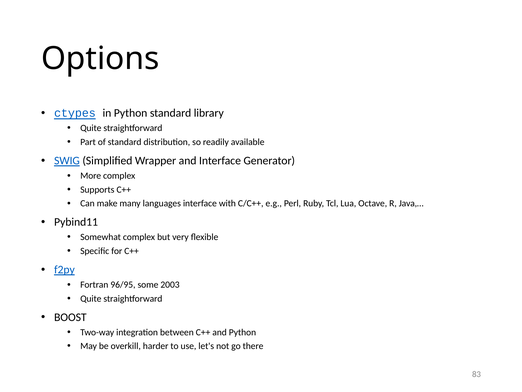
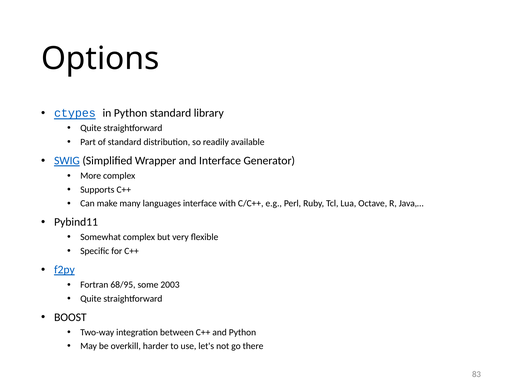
96/95: 96/95 -> 68/95 (123, 284)
